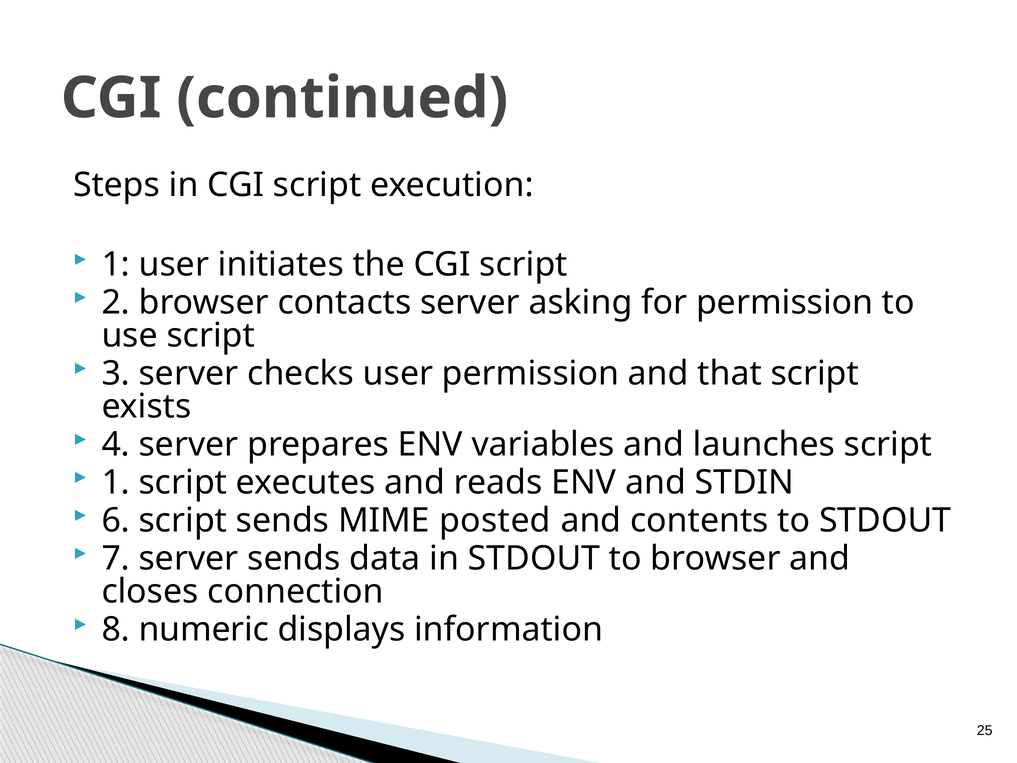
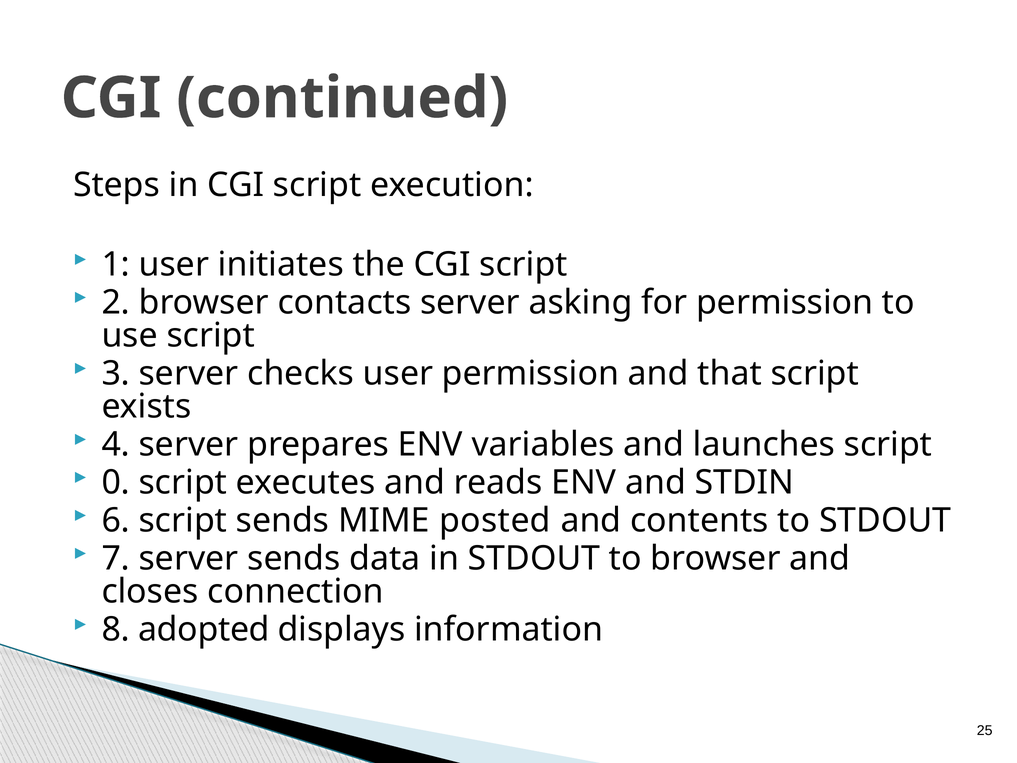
1: 1 -> 0 (116, 482)
numeric: numeric -> adopted (204, 629)
